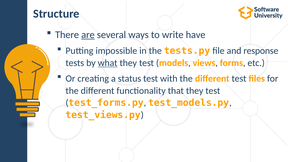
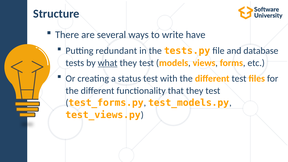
are underline: present -> none (88, 35)
impossible: impossible -> redundant (116, 51)
response: response -> database (261, 51)
